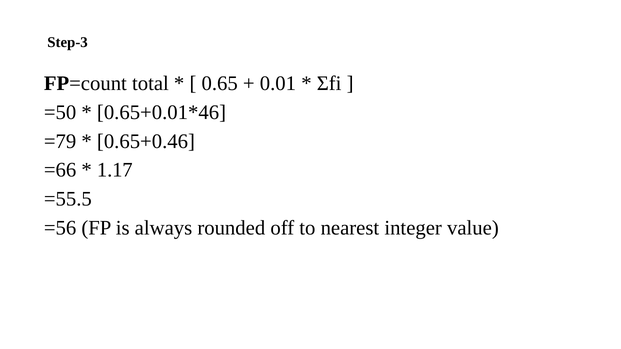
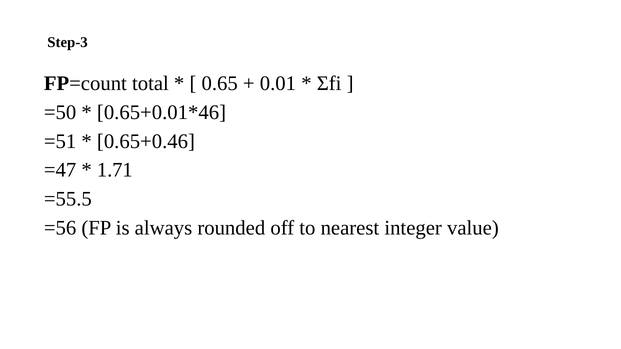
=79: =79 -> =51 (60, 141)
=66: =66 -> =47 (60, 170)
1.17: 1.17 -> 1.71 (115, 170)
